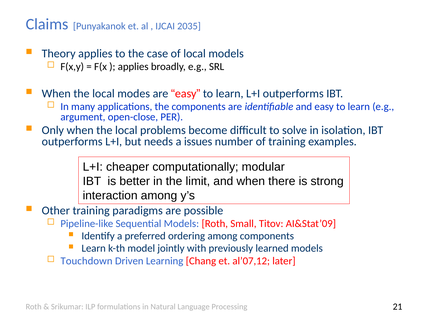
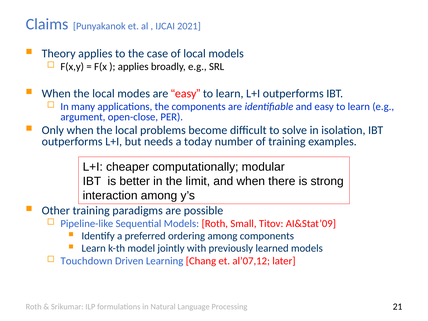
2035: 2035 -> 2021 (189, 26)
issues: issues -> today (198, 142)
